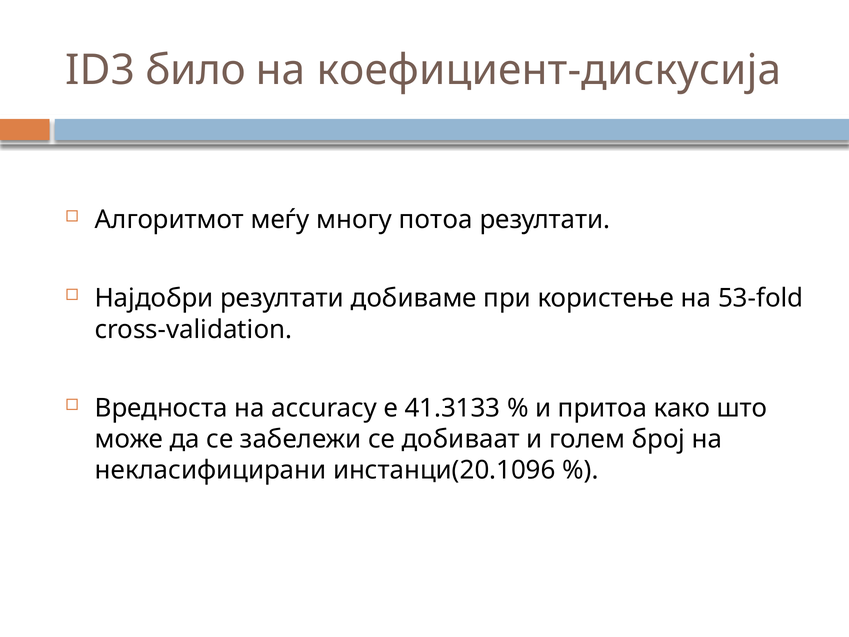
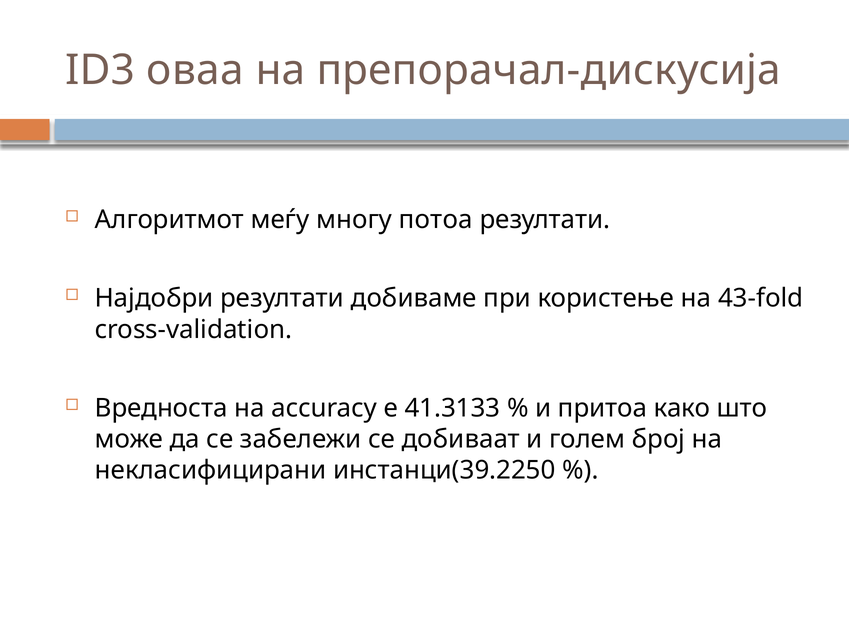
било: било -> оваа (195, 70)
коефициент-дискусија: коефициент-дискусија -> препорачал-дискусија (549, 70)
53-fold: 53-fold -> 43-fold (761, 298)
инстанци(20.1096: инстанци(20.1096 -> инстанци(39.2250 (444, 470)
